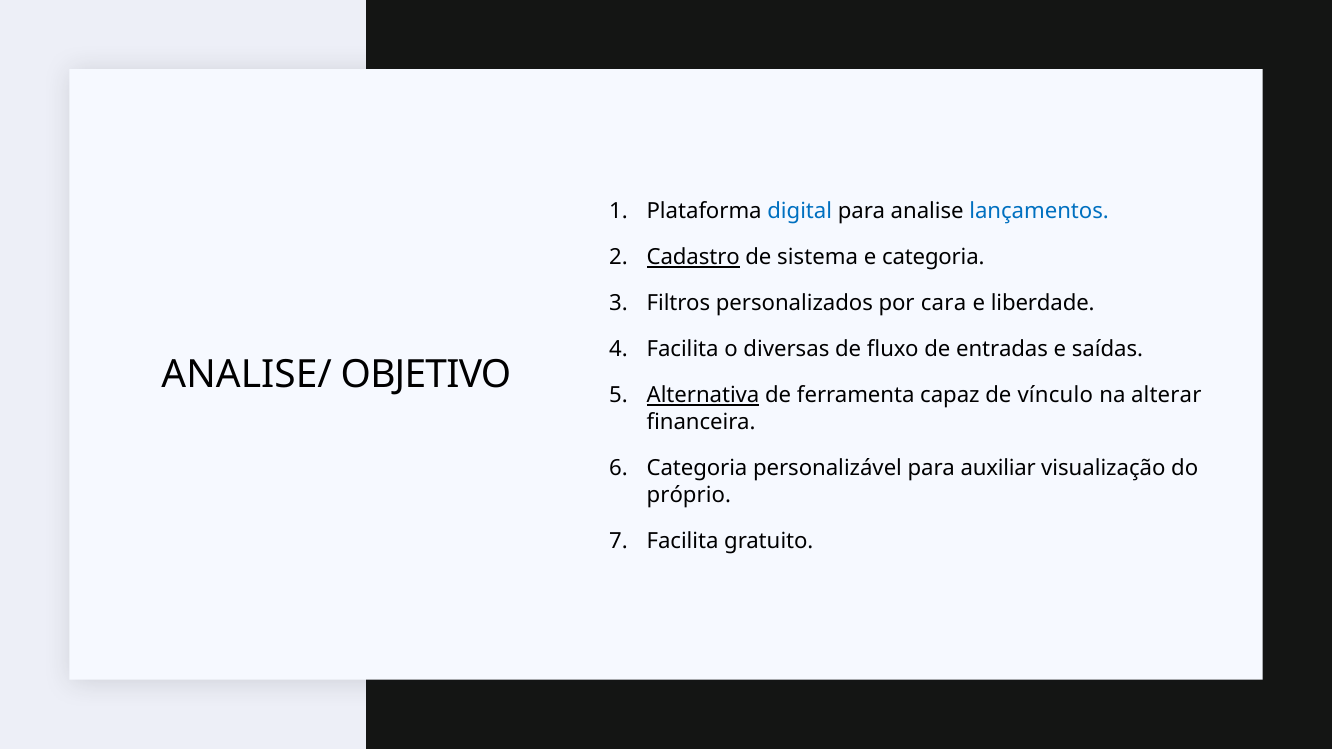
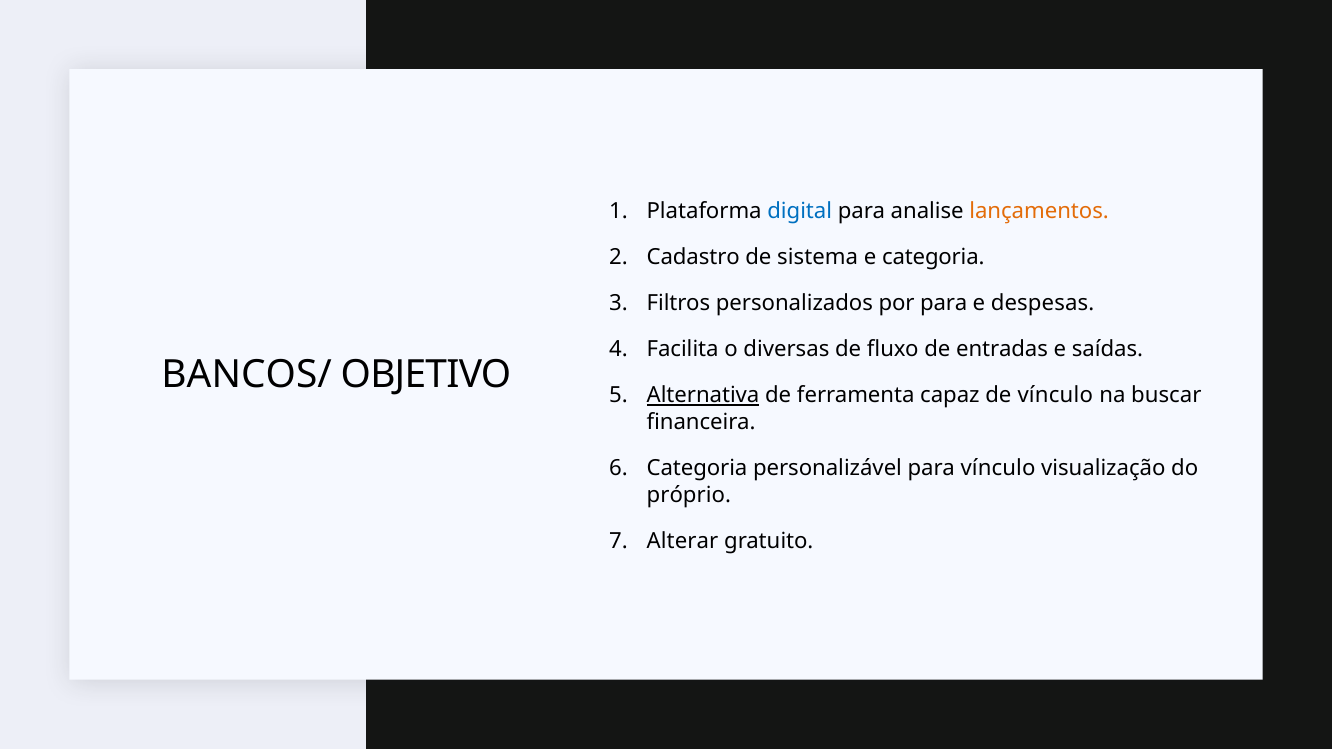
lançamentos colour: blue -> orange (1039, 211)
Cadastro underline: present -> none (693, 257)
por cara: cara -> para (944, 303)
liberdade: liberdade -> despesas (1043, 303)
ANALISE/: ANALISE/ -> BANCOS/ (247, 374)
alterar: alterar -> buscar (1166, 396)
para auxiliar: auxiliar -> vínculo (998, 468)
Facilita: Facilita -> Alterar (682, 541)
